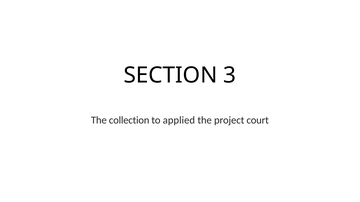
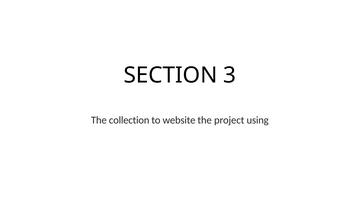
applied: applied -> website (179, 120)
court: court -> using (258, 120)
